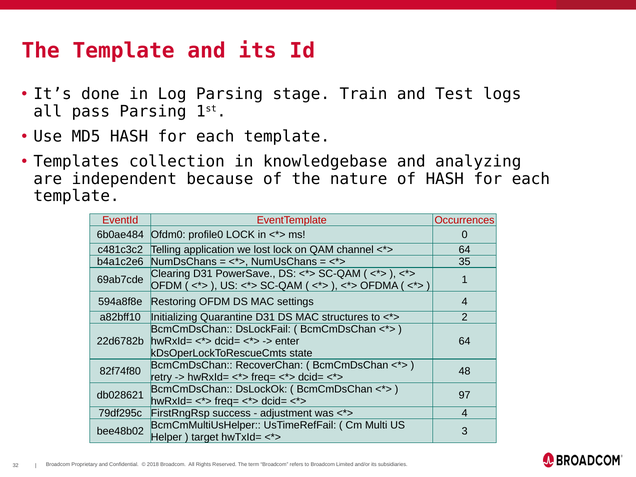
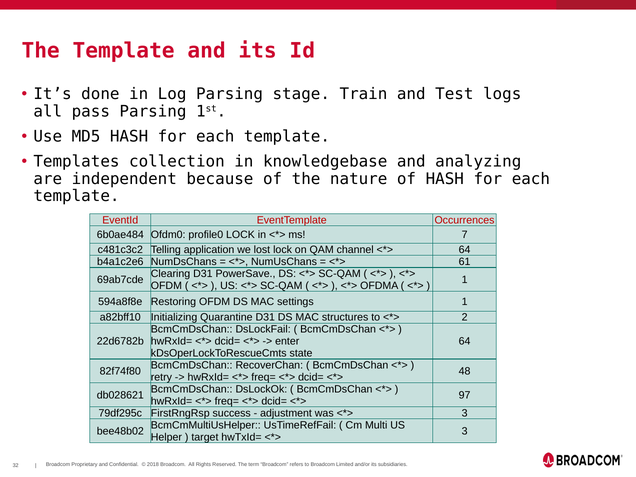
0: 0 -> 7 (465, 235)
35: 35 -> 61 (465, 262)
settings 4: 4 -> 1 (465, 302)
4: 4 -> 3 (465, 413)
